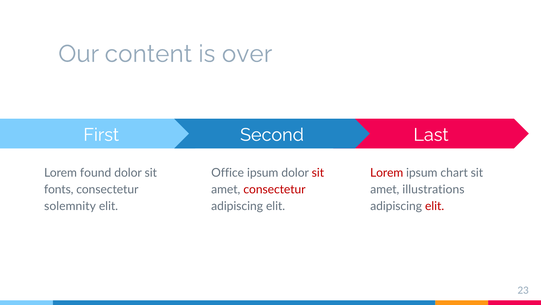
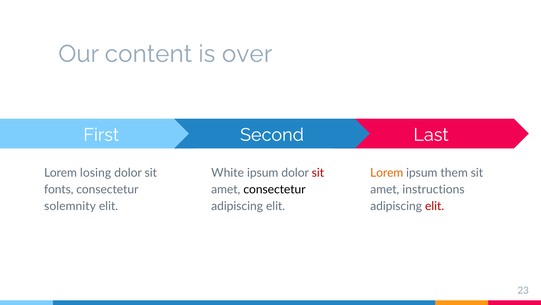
found: found -> losing (96, 173)
Office: Office -> White (228, 173)
Lorem colour: red -> orange (387, 173)
chart: chart -> them (454, 173)
consectetur colour: red -> black (274, 189)
illustrations: illustrations -> instructions (433, 189)
